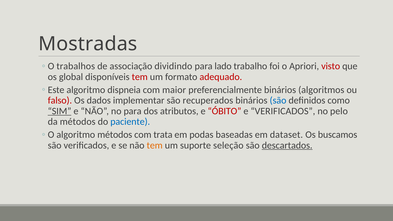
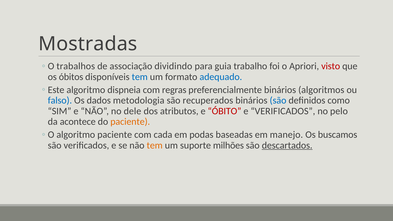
lado: lado -> guia (223, 66)
global: global -> óbitos (71, 77)
tem colour: red -> blue (140, 77)
adequado colour: red -> blue (221, 77)
maior: maior -> regras (174, 90)
falso colour: red -> blue (60, 100)
implementar: implementar -> metodologia (139, 100)
SIM underline: present -> none (60, 111)
no para: para -> dele (132, 111)
da métodos: métodos -> acontece (78, 122)
paciente colour: blue -> orange (130, 122)
algoritmo métodos: métodos -> paciente (115, 135)
trata: trata -> cada (163, 135)
dataset: dataset -> manejo (286, 135)
seleção: seleção -> milhões (228, 145)
